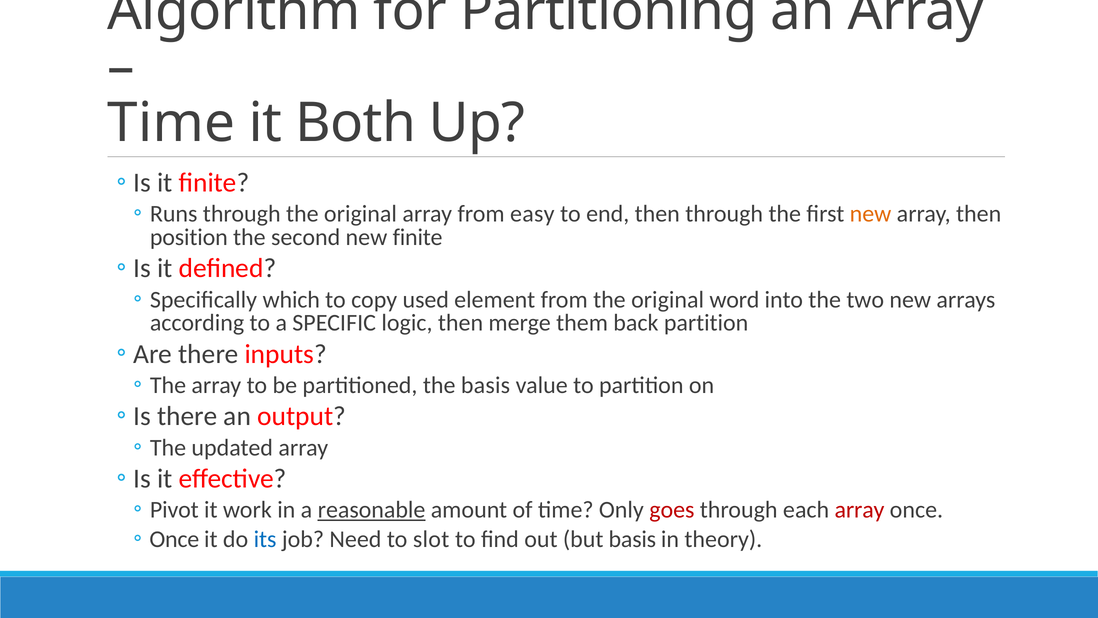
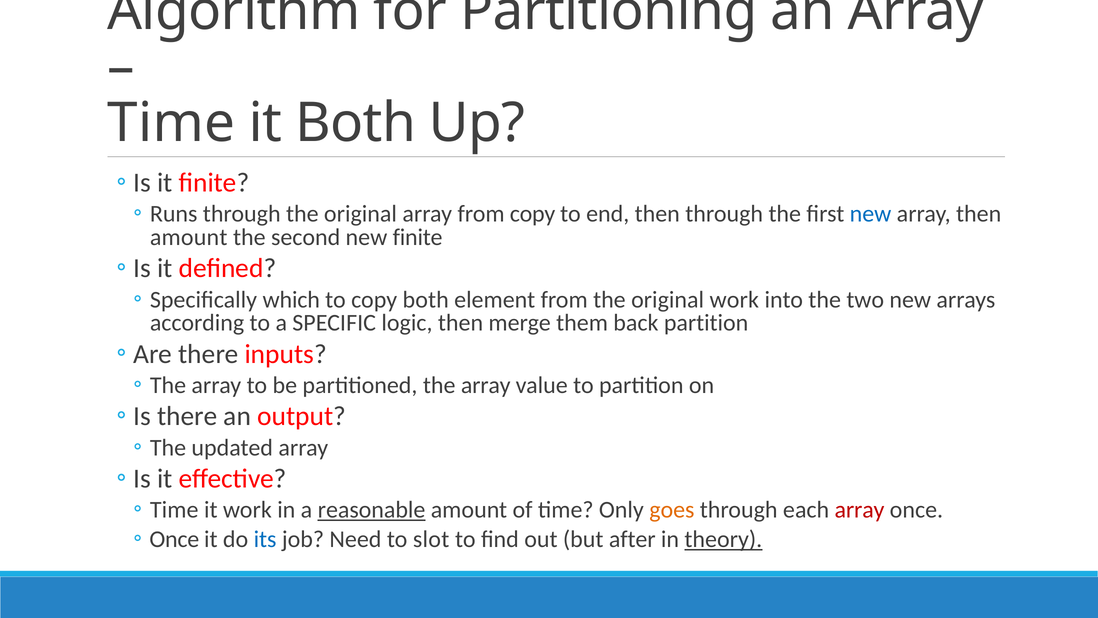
from easy: easy -> copy (533, 214)
new colour: orange -> blue (871, 214)
position: position -> amount (189, 237)
copy used: used -> both (426, 300)
original word: word -> work (734, 300)
partitioned the basis: basis -> array (486, 385)
Pivot: Pivot -> Time (174, 510)
goes colour: red -> orange (672, 510)
but basis: basis -> after (632, 539)
theory underline: none -> present (723, 539)
